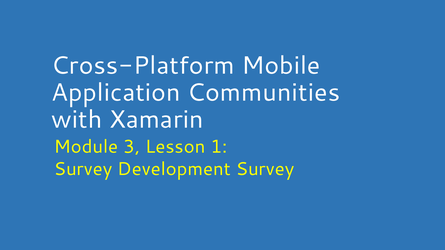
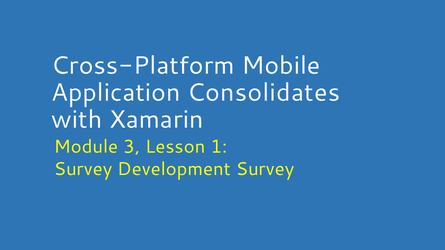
Communities: Communities -> Consolidates (264, 93)
